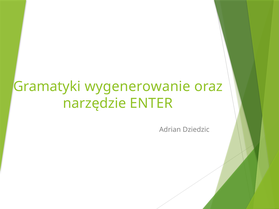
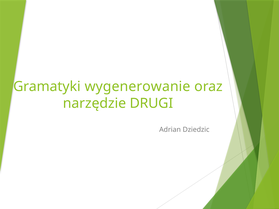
ENTER: ENTER -> DRUGI (151, 103)
